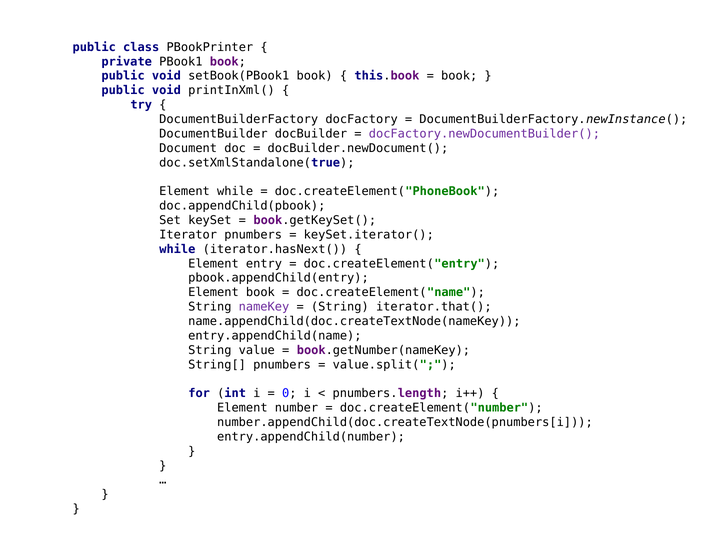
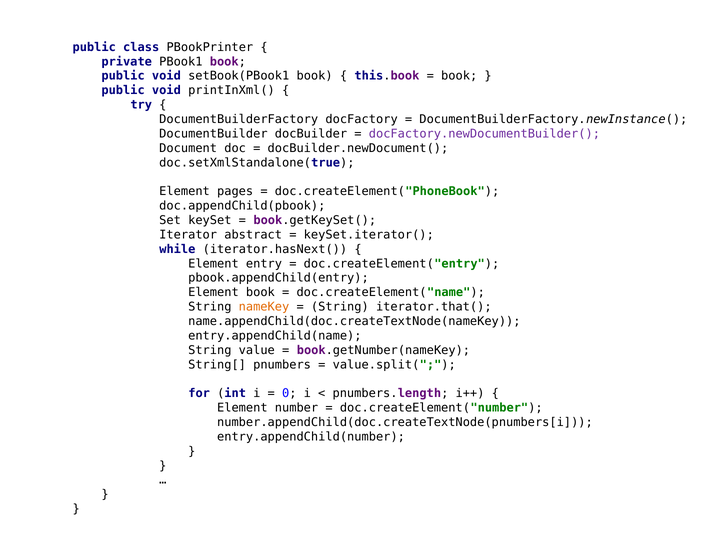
Element while: while -> pages (235, 191)
Iterator pnumbers: pnumbers -> abstract (253, 235)
nameKey colour: purple -> orange (264, 307)
